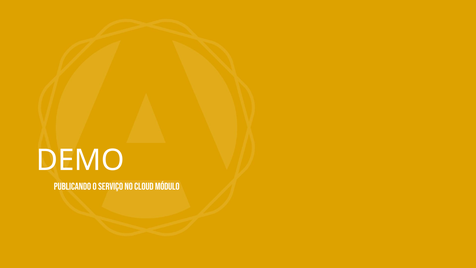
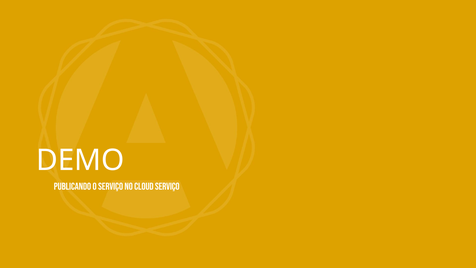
Cloud Módulo: Módulo -> Serviço (167, 186)
